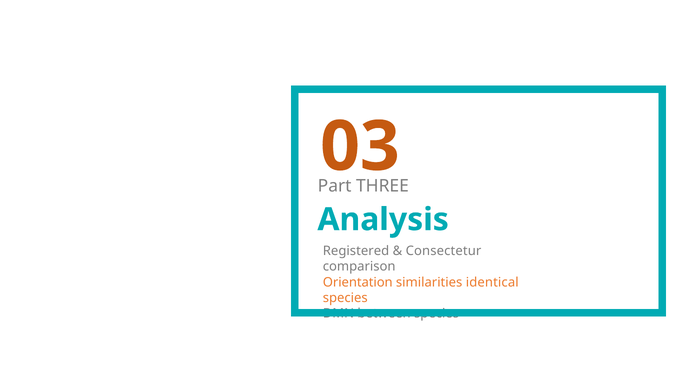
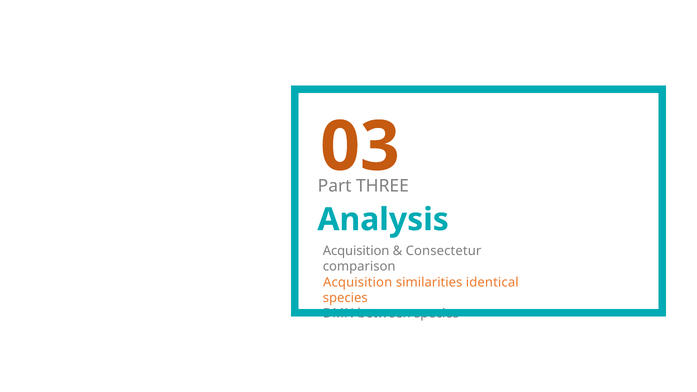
Registered: Registered -> Acquisition (356, 251)
Orientation: Orientation -> Acquisition (358, 282)
